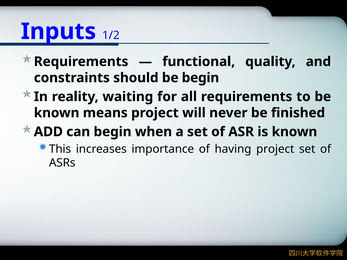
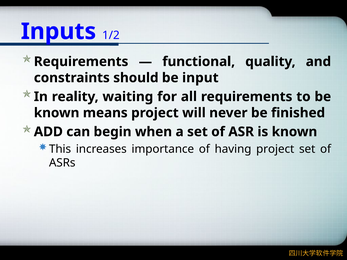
be begin: begin -> input (200, 78)
